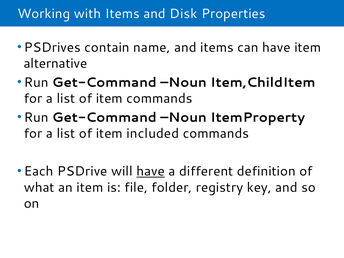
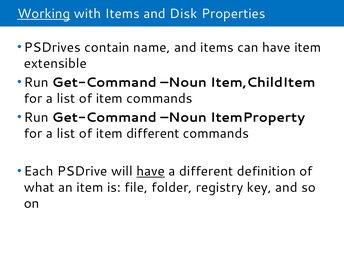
Working underline: none -> present (44, 14)
alternative: alternative -> extensible (55, 63)
item included: included -> different (153, 133)
